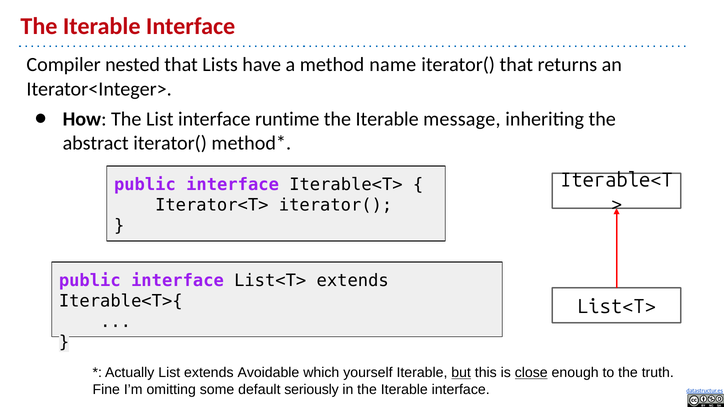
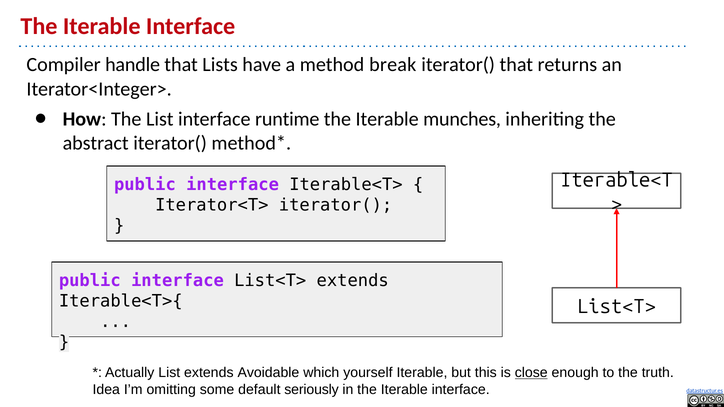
nested: nested -> handle (133, 65)
name: name -> break (393, 65)
message: message -> munches (462, 119)
but underline: present -> none (461, 373)
Fine: Fine -> Idea (106, 390)
